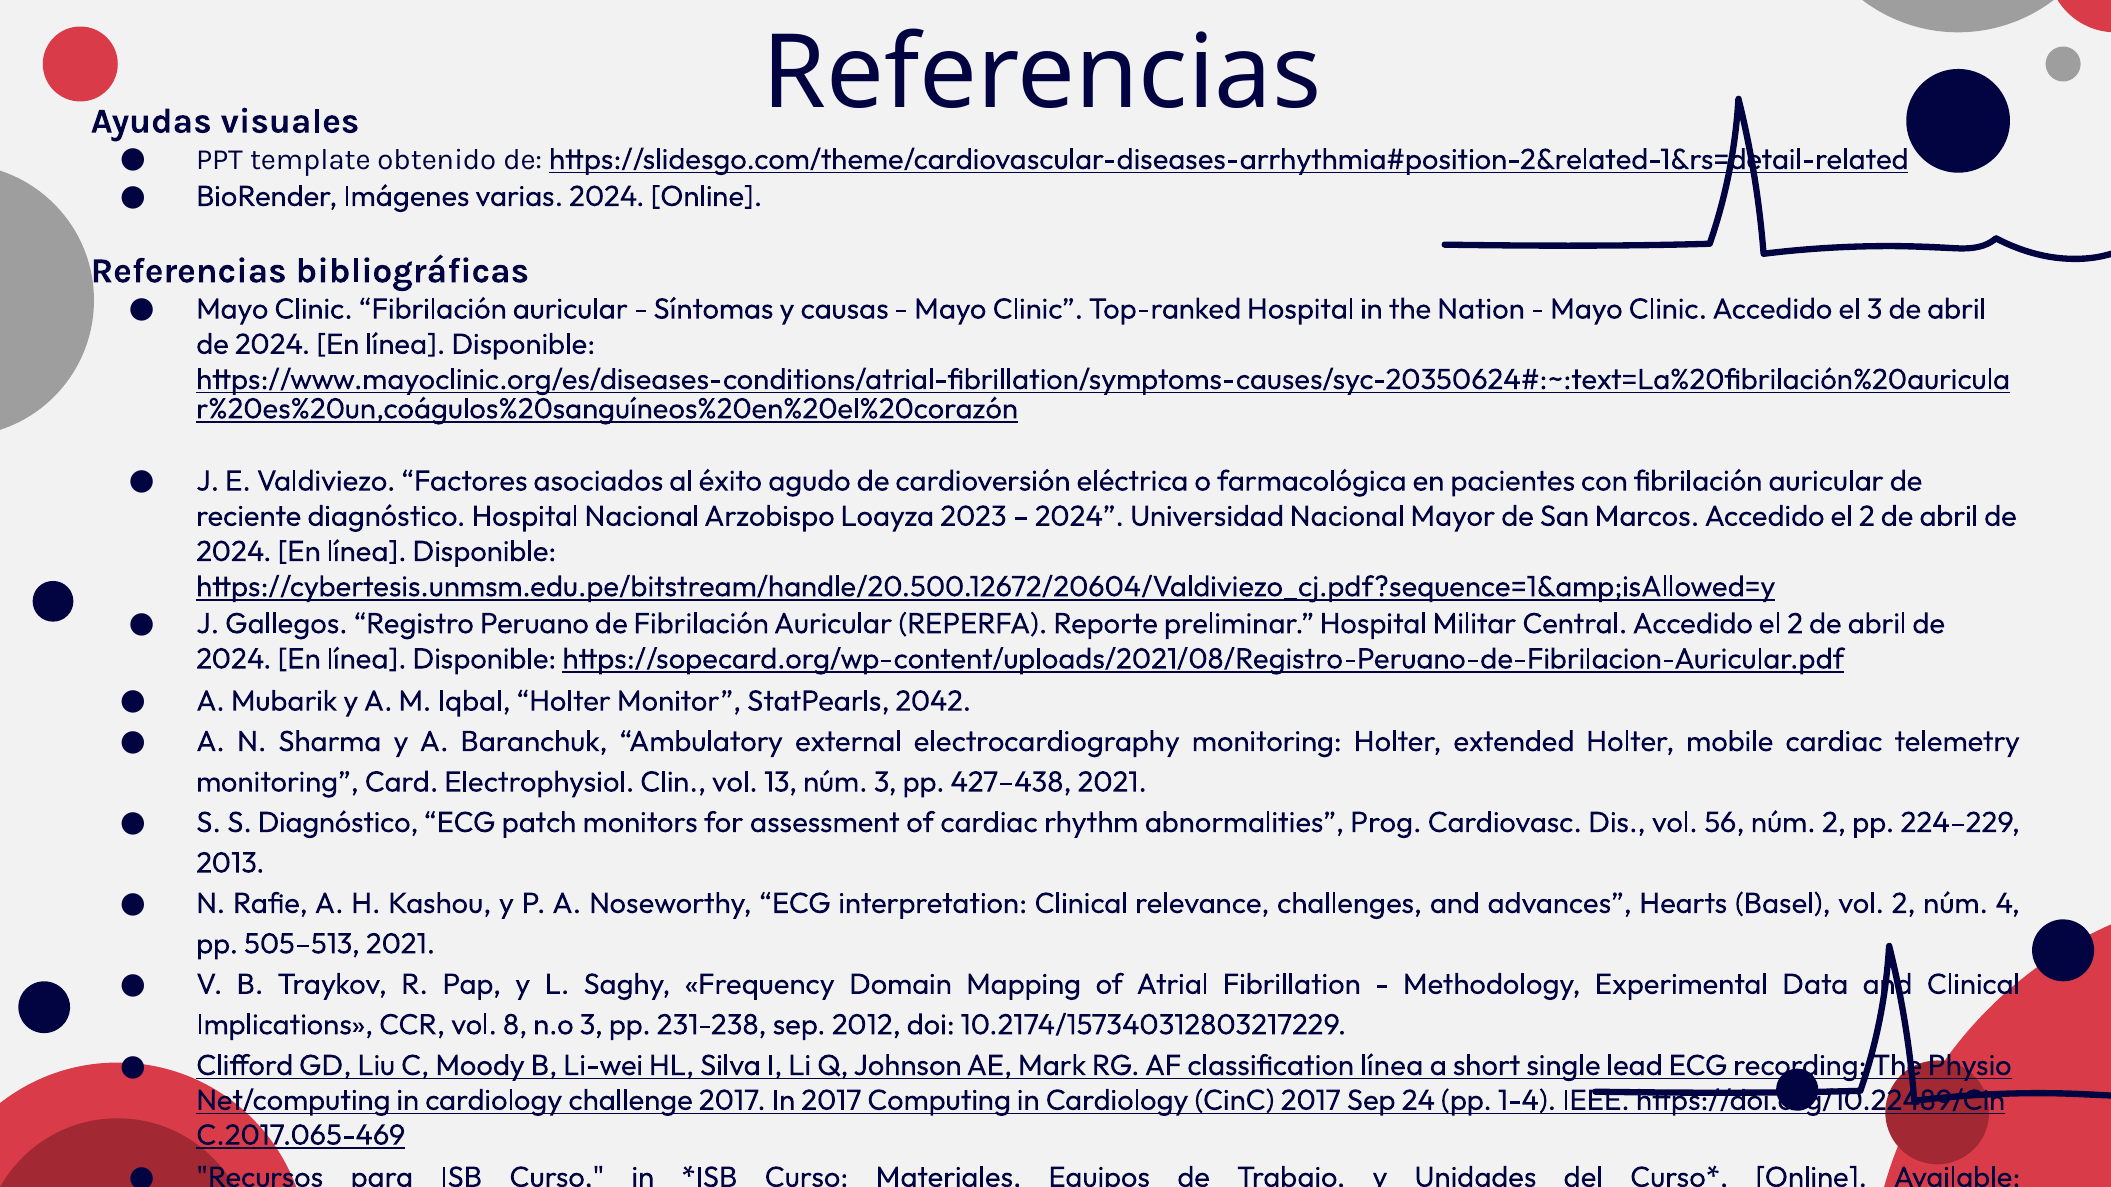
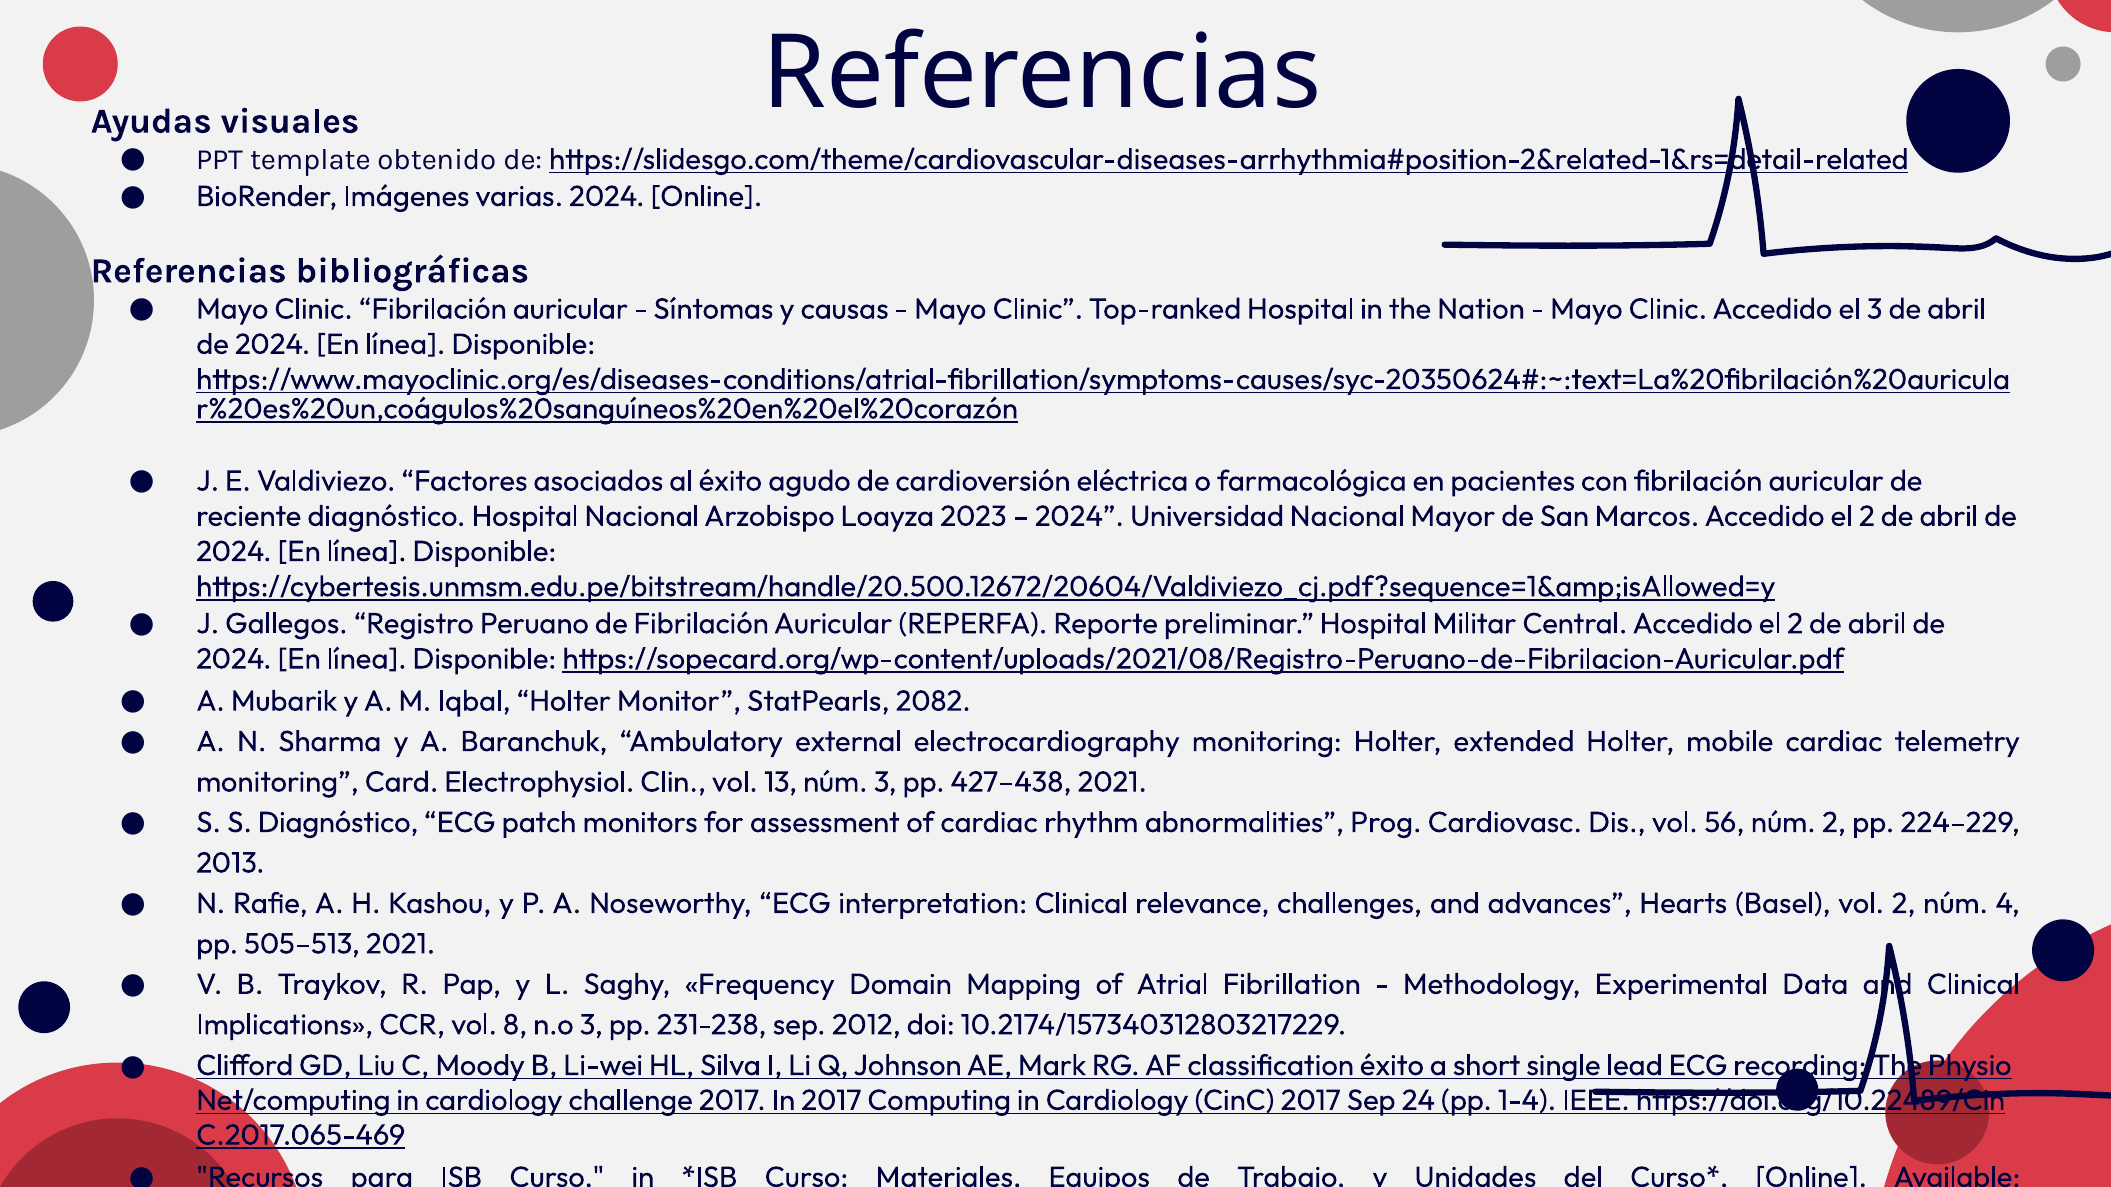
2042: 2042 -> 2082 (933, 701)
classification línea: línea -> éxito (1392, 1066)
